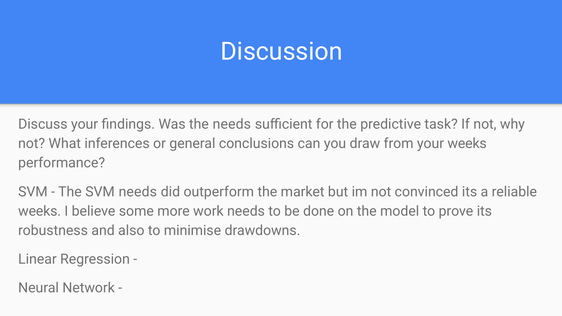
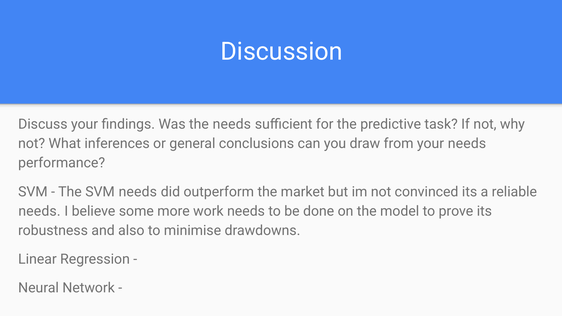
your weeks: weeks -> needs (467, 144)
weeks: weeks -> needs (39, 211)
